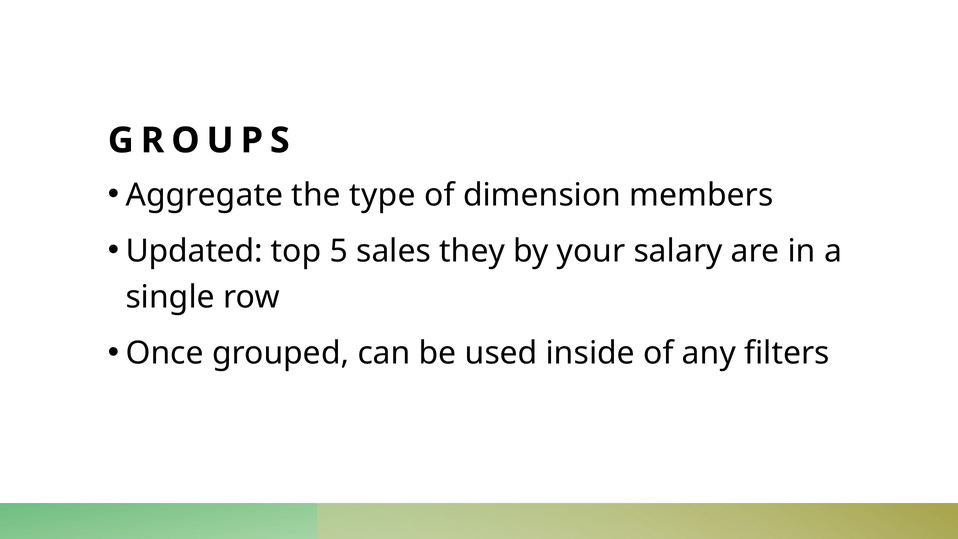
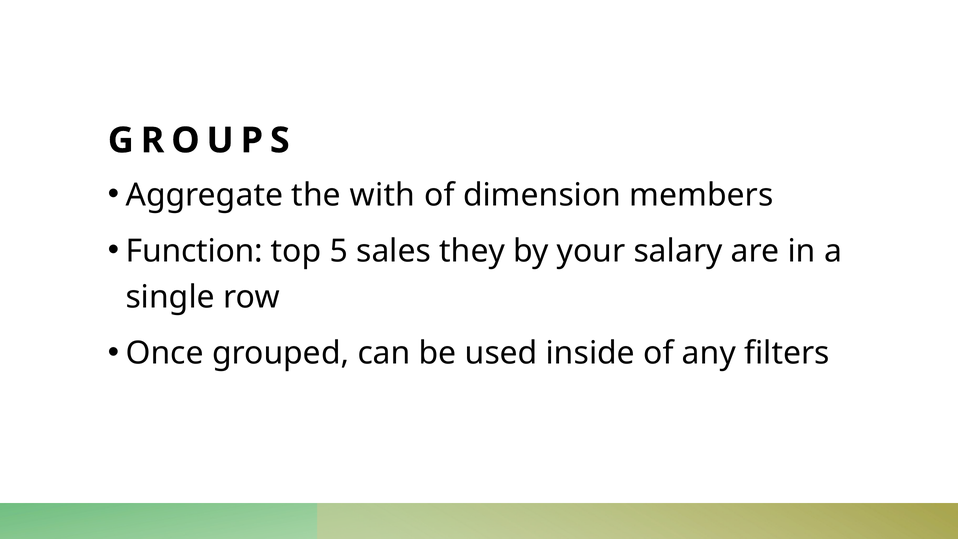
type: type -> with (382, 195)
Updated: Updated -> Function (194, 251)
